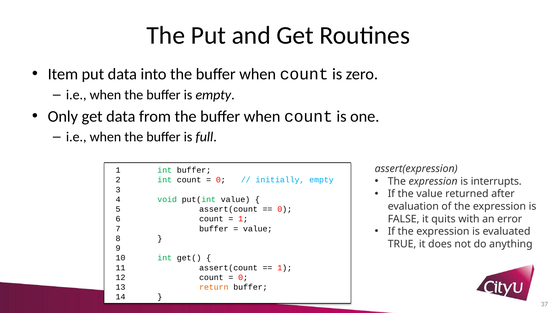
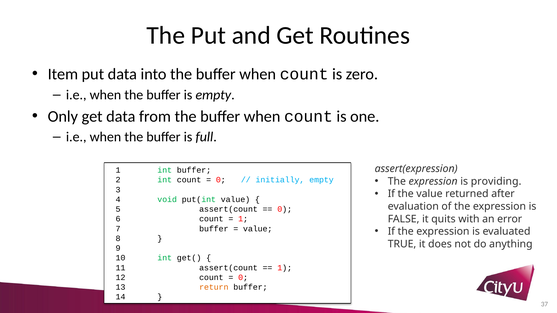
interrupts: interrupts -> providing (496, 182)
